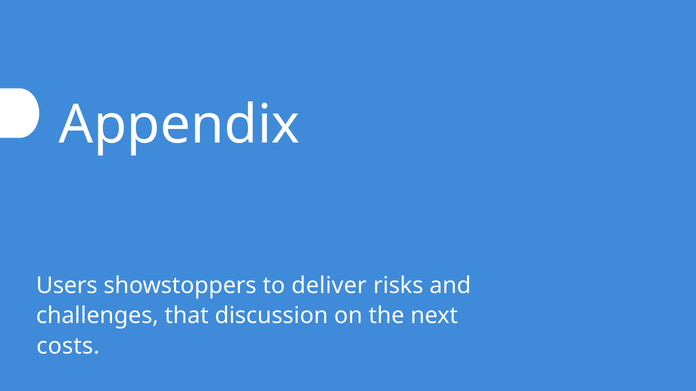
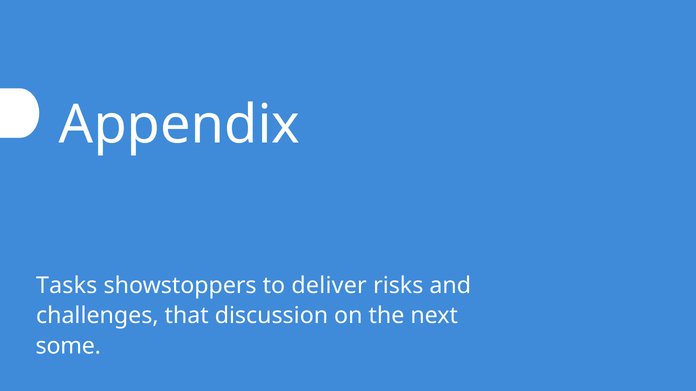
Users: Users -> Tasks (67, 286)
costs: costs -> some (68, 346)
